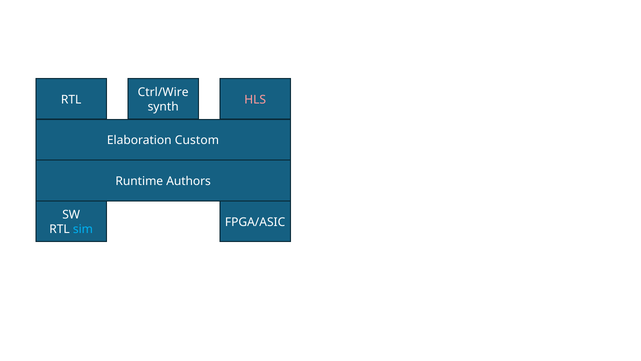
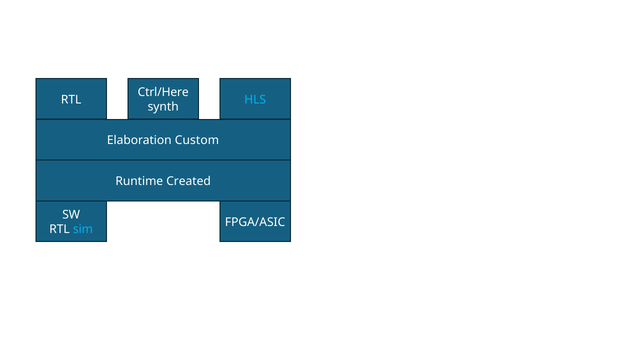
Ctrl/Wire: Ctrl/Wire -> Ctrl/Here (163, 92)
HLS colour: pink -> light blue (255, 100)
Authors: Authors -> Created (189, 181)
